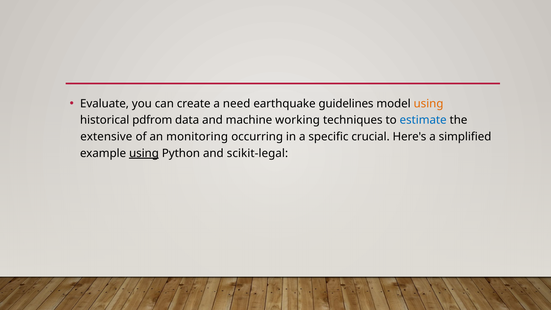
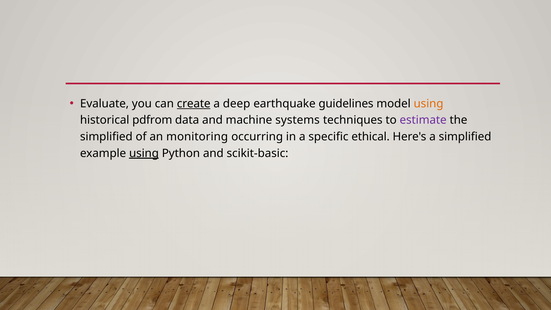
create underline: none -> present (194, 104)
need: need -> deep (237, 104)
working: working -> systems (298, 120)
estimate colour: blue -> purple (423, 120)
extensive: extensive -> simplified (106, 137)
crucial: crucial -> ethical (371, 137)
scikit-legal: scikit-legal -> scikit-basic (258, 153)
